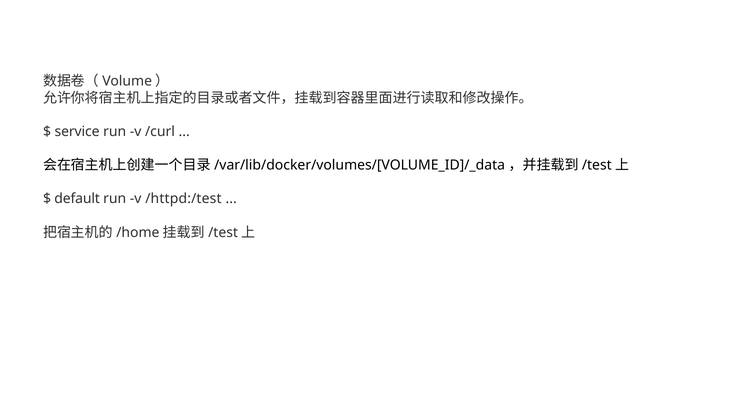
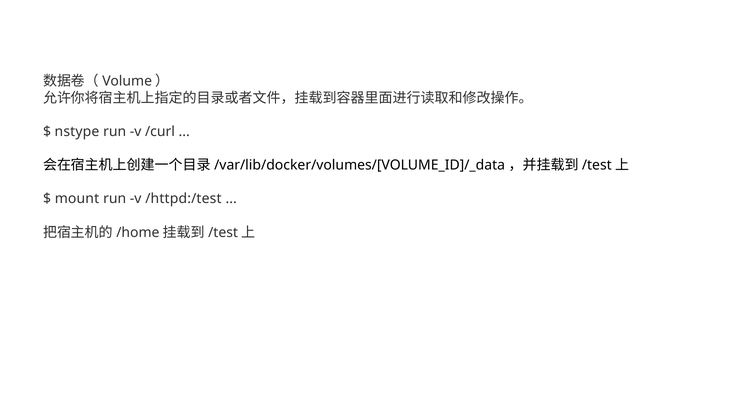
service: service -> nstype (77, 132)
default: default -> mount (77, 199)
